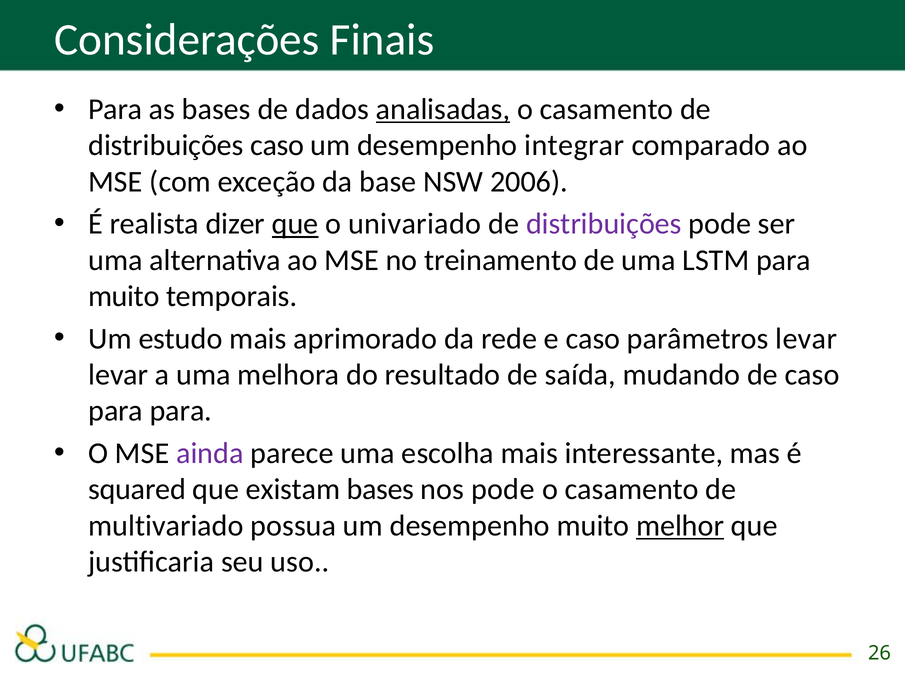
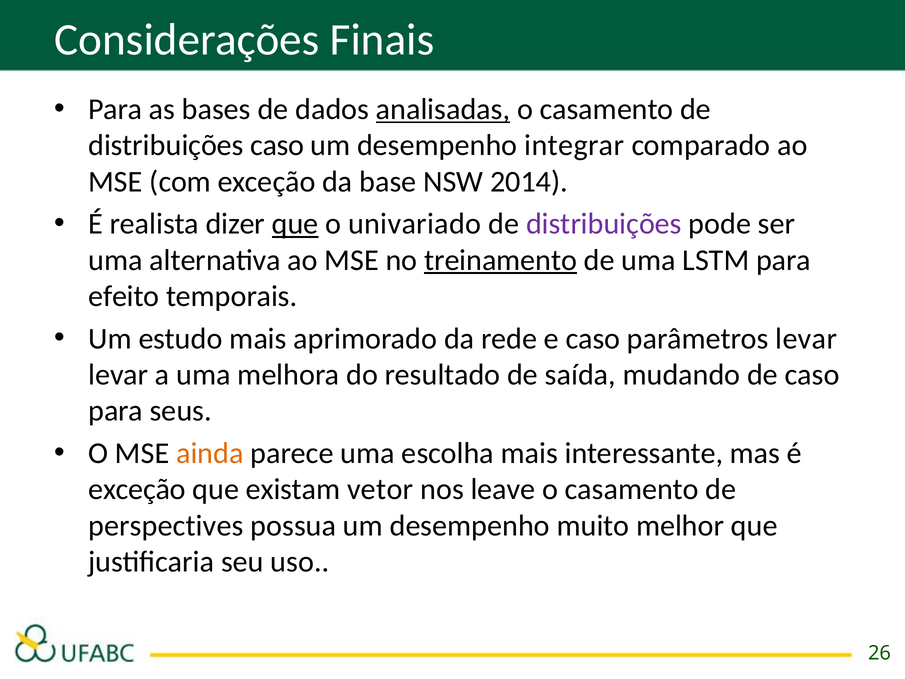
2006: 2006 -> 2014 (529, 182)
treinamento underline: none -> present (501, 260)
muito: muito -> efeito (124, 296)
para para: para -> seus (181, 411)
ainda colour: purple -> orange (210, 453)
squared: squared -> exceção (137, 489)
existam bases: bases -> vetor (380, 489)
nos pode: pode -> leave (503, 489)
multivariado: multivariado -> perspectives (166, 525)
melhor underline: present -> none (680, 525)
